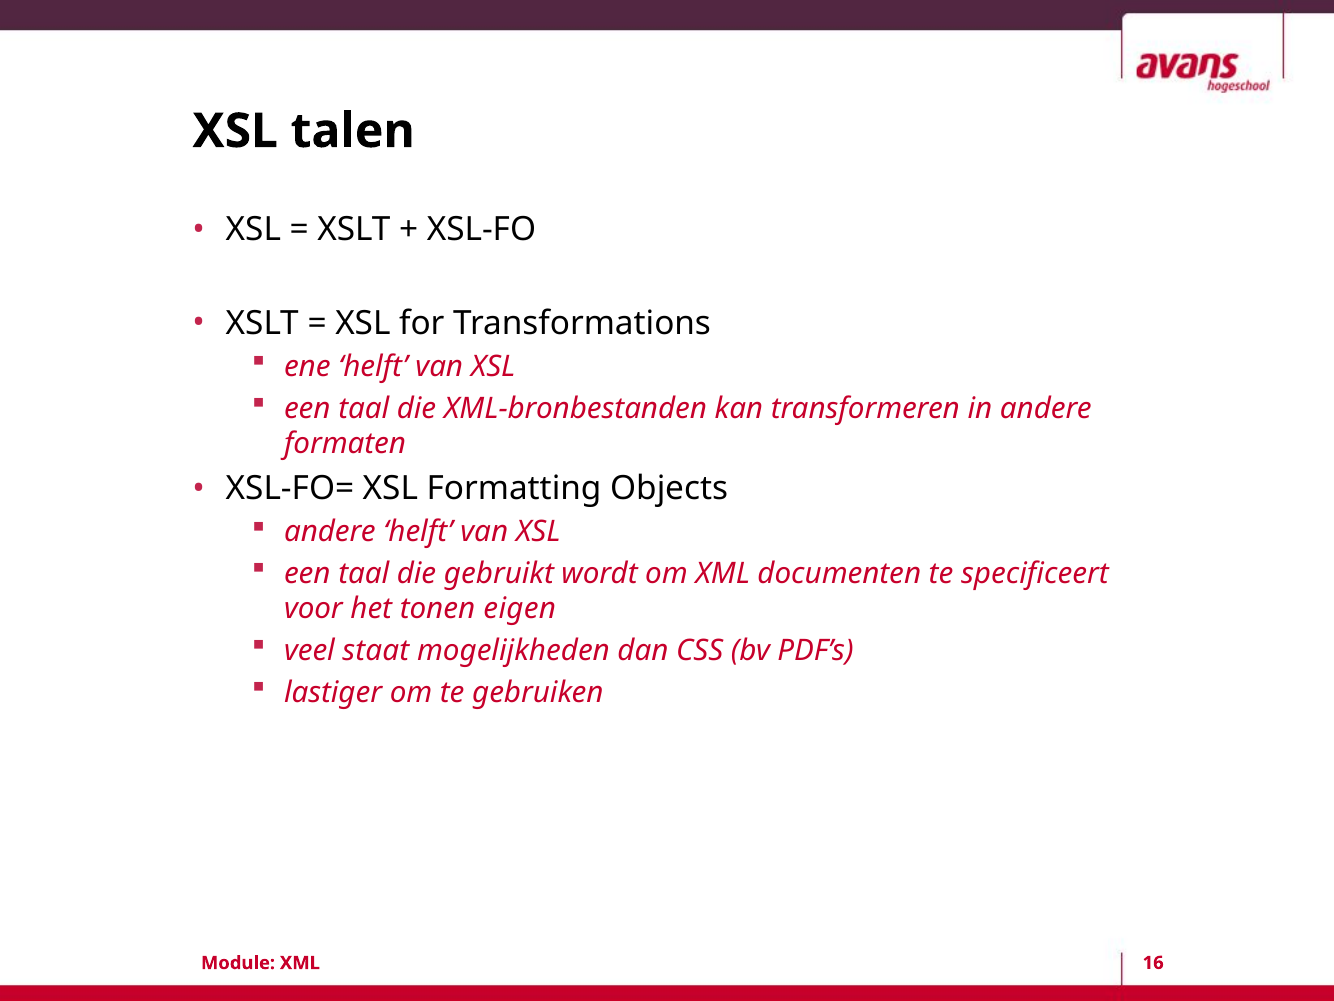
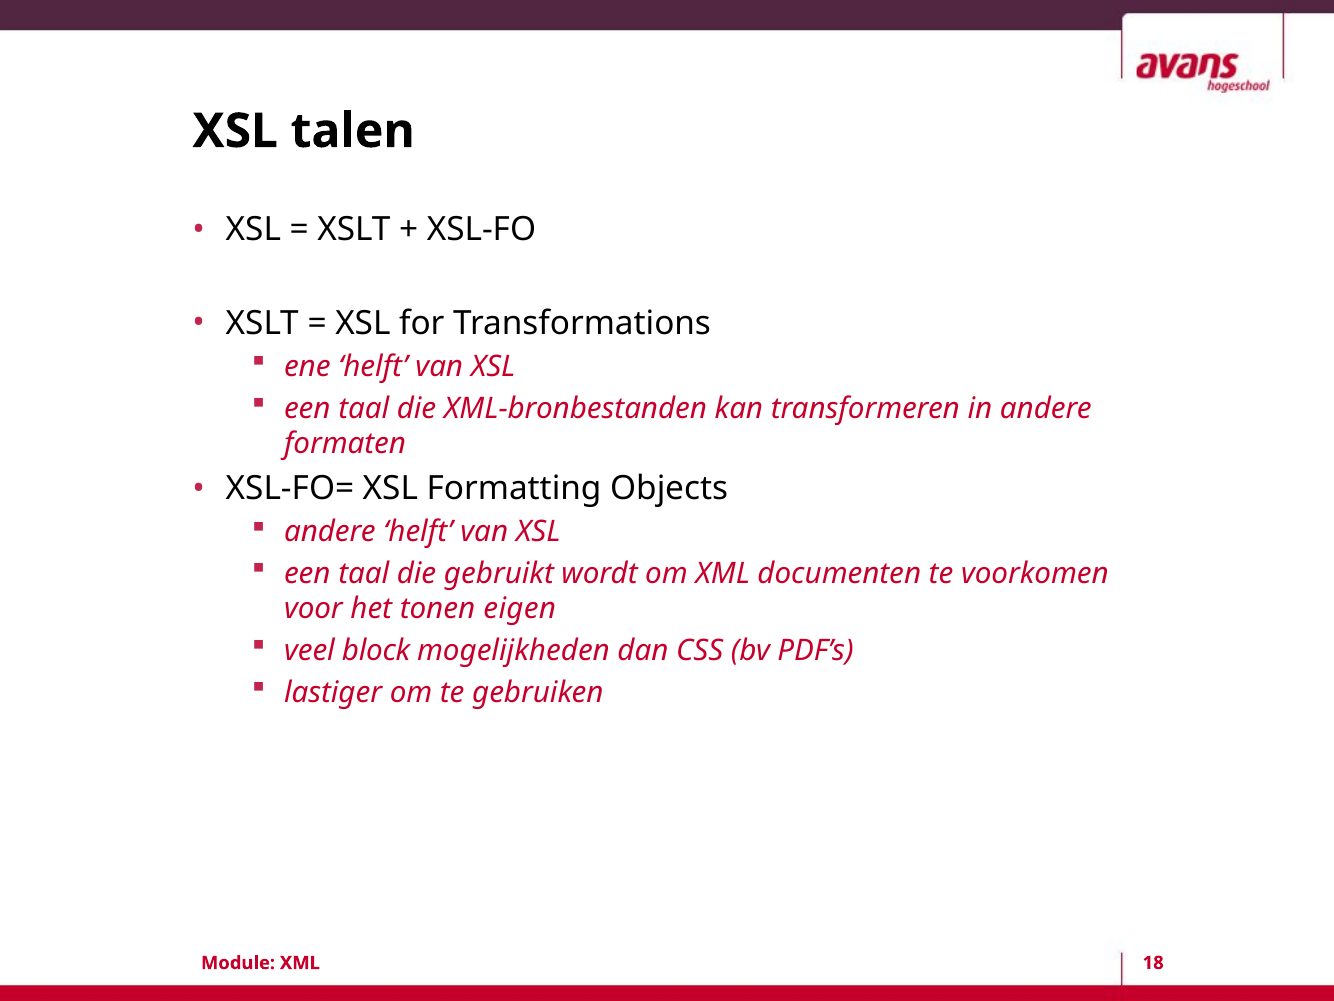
specificeert: specificeert -> voorkomen (1035, 573)
staat: staat -> block (376, 650)
16: 16 -> 18 (1153, 962)
